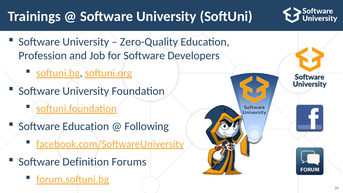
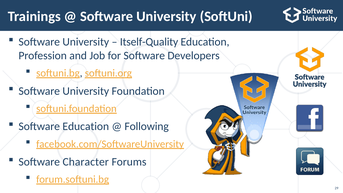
Zero-Quality: Zero-Quality -> Itself-Quality (149, 42)
Definition: Definition -> Character (86, 162)
